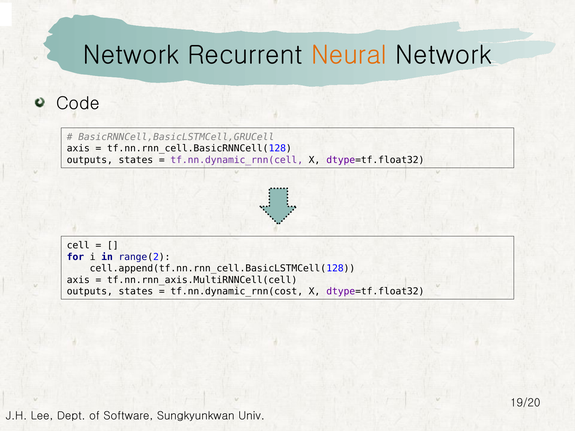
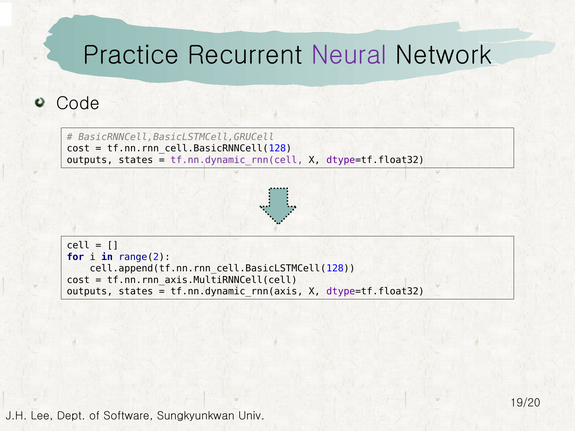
Network: Network -> Practice (131, 55)
Neural colour: orange -> purple (349, 55)
axis: axis -> cost (78, 149)
axis: axis -> cost (78, 280)
tf.nn.dynamic_rnn(cost: tf.nn.dynamic_rnn(cost -> tf.nn.dynamic_rnn(axis (237, 292)
